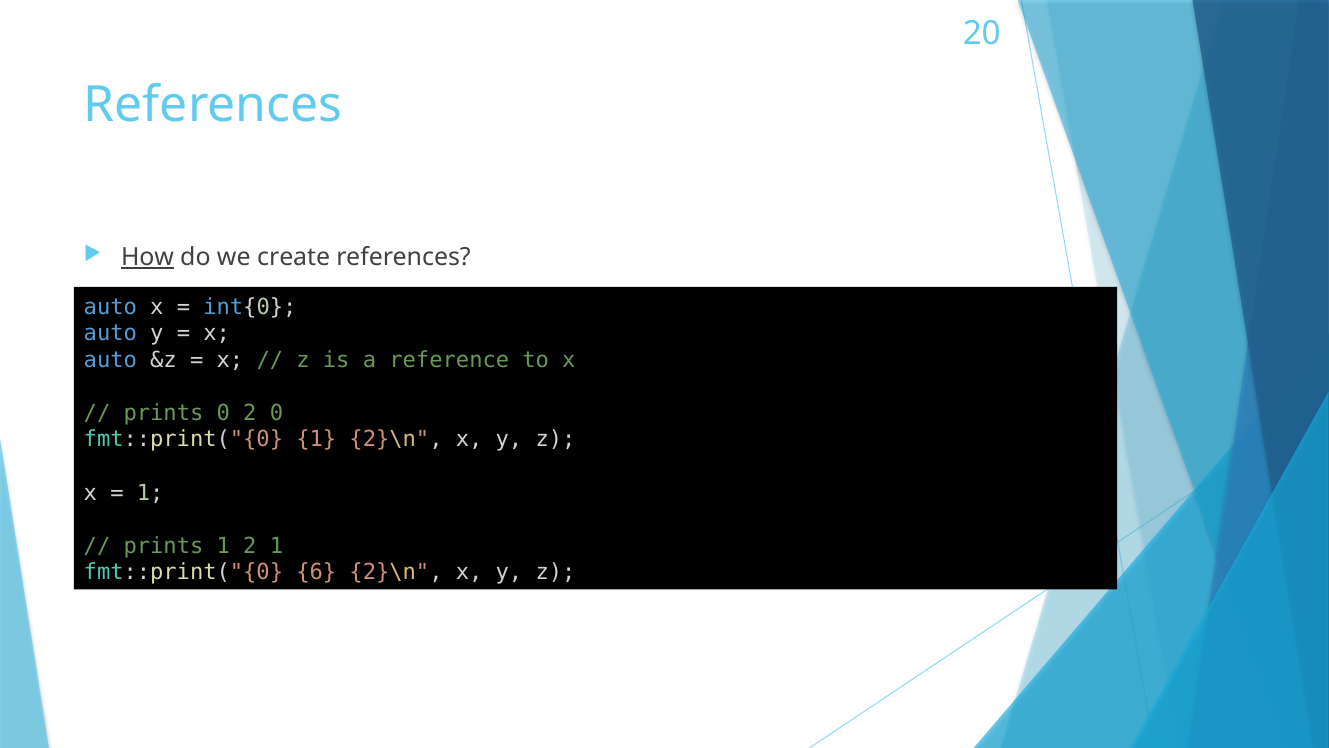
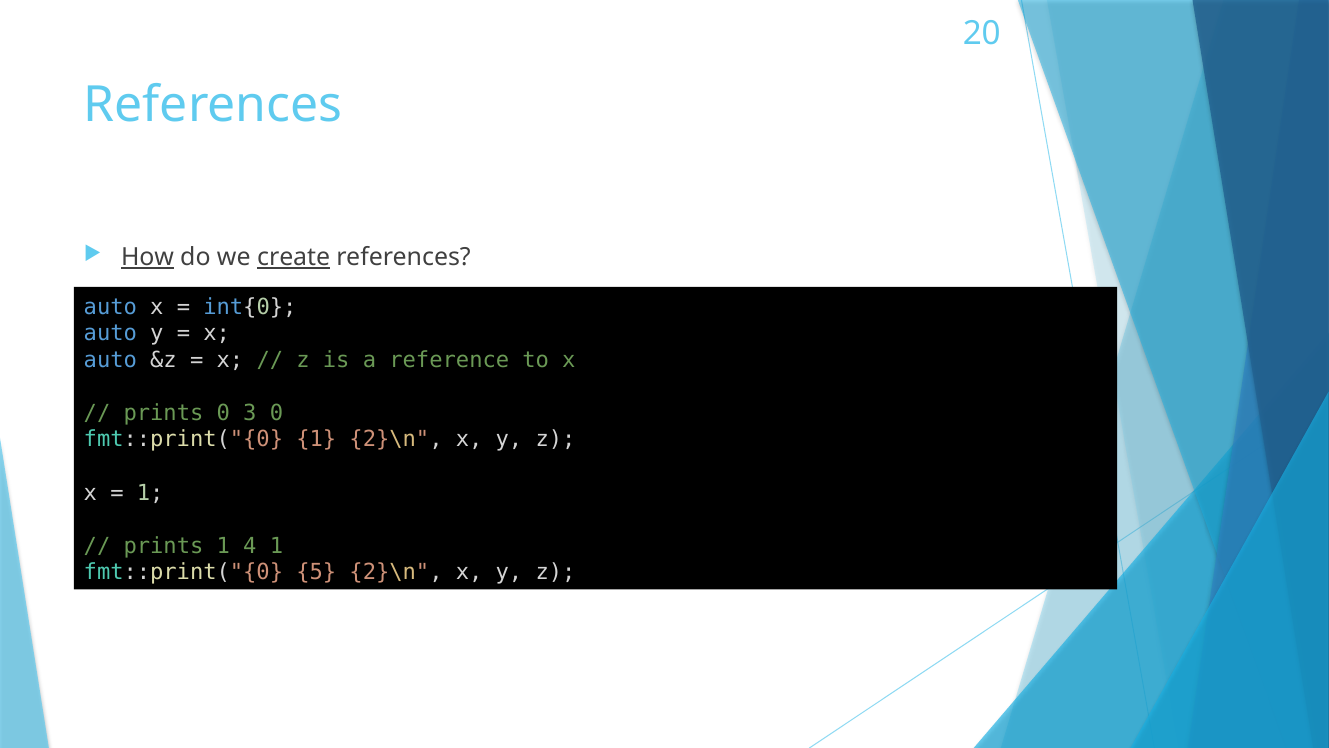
create underline: none -> present (294, 257)
0 2: 2 -> 3 (250, 413)
1 2: 2 -> 4 (250, 546)
6: 6 -> 5 (316, 572)
